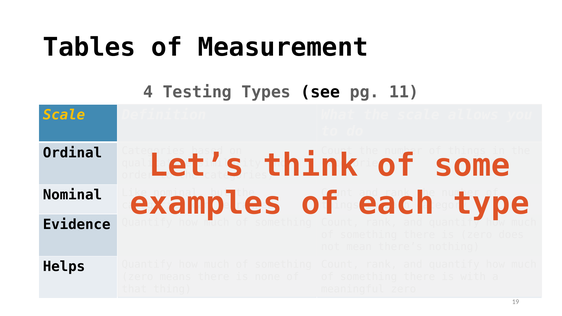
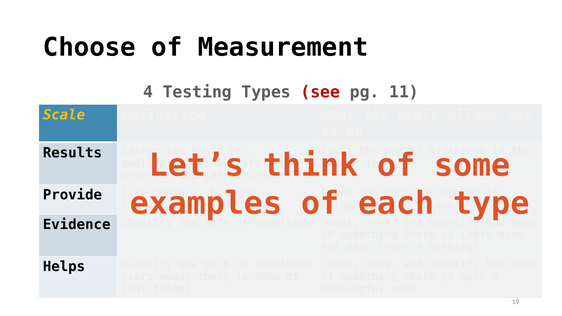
Tables: Tables -> Choose (89, 47)
see colour: black -> red (320, 92)
Ordinal: Ordinal -> Results (72, 153)
Nominal: Nominal -> Provide (72, 195)
